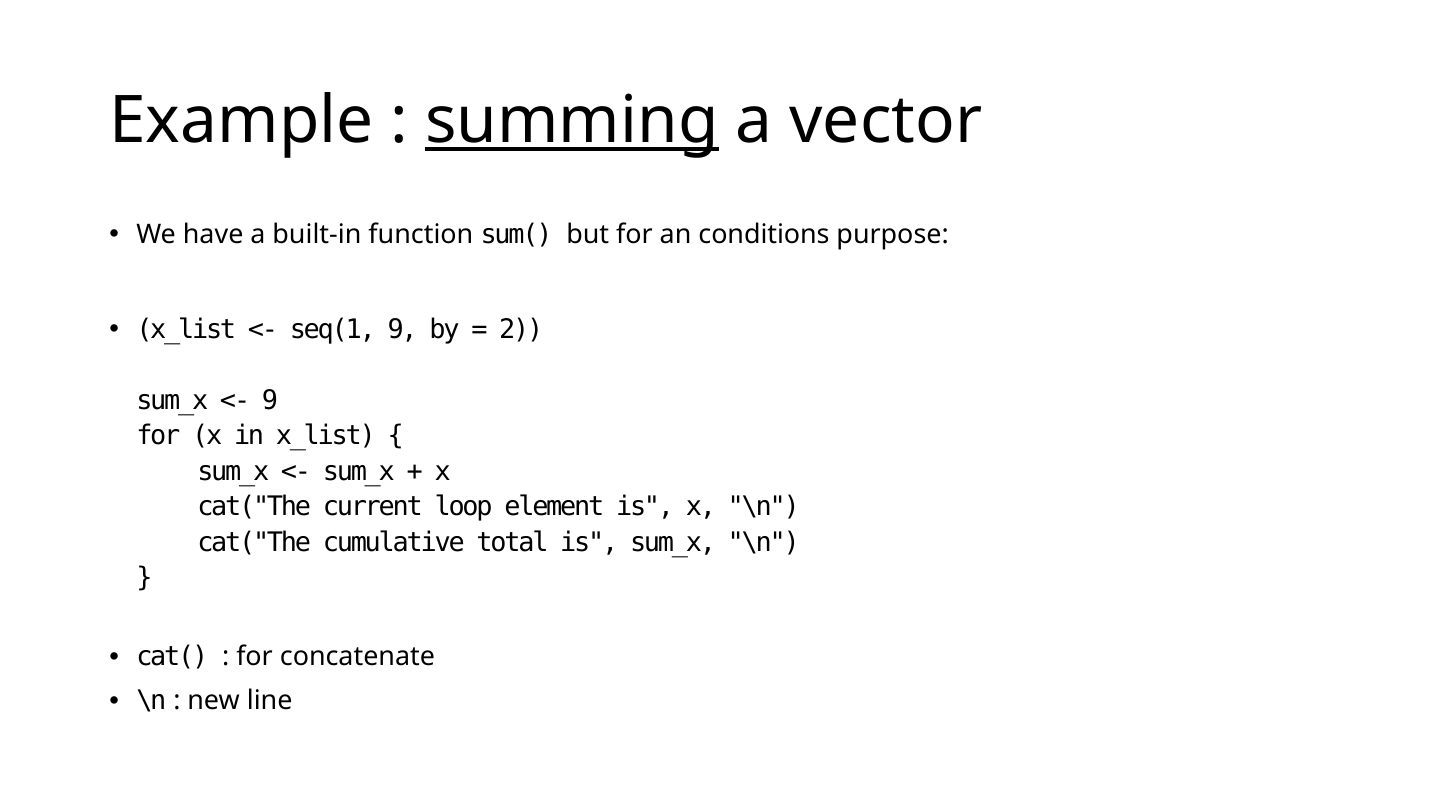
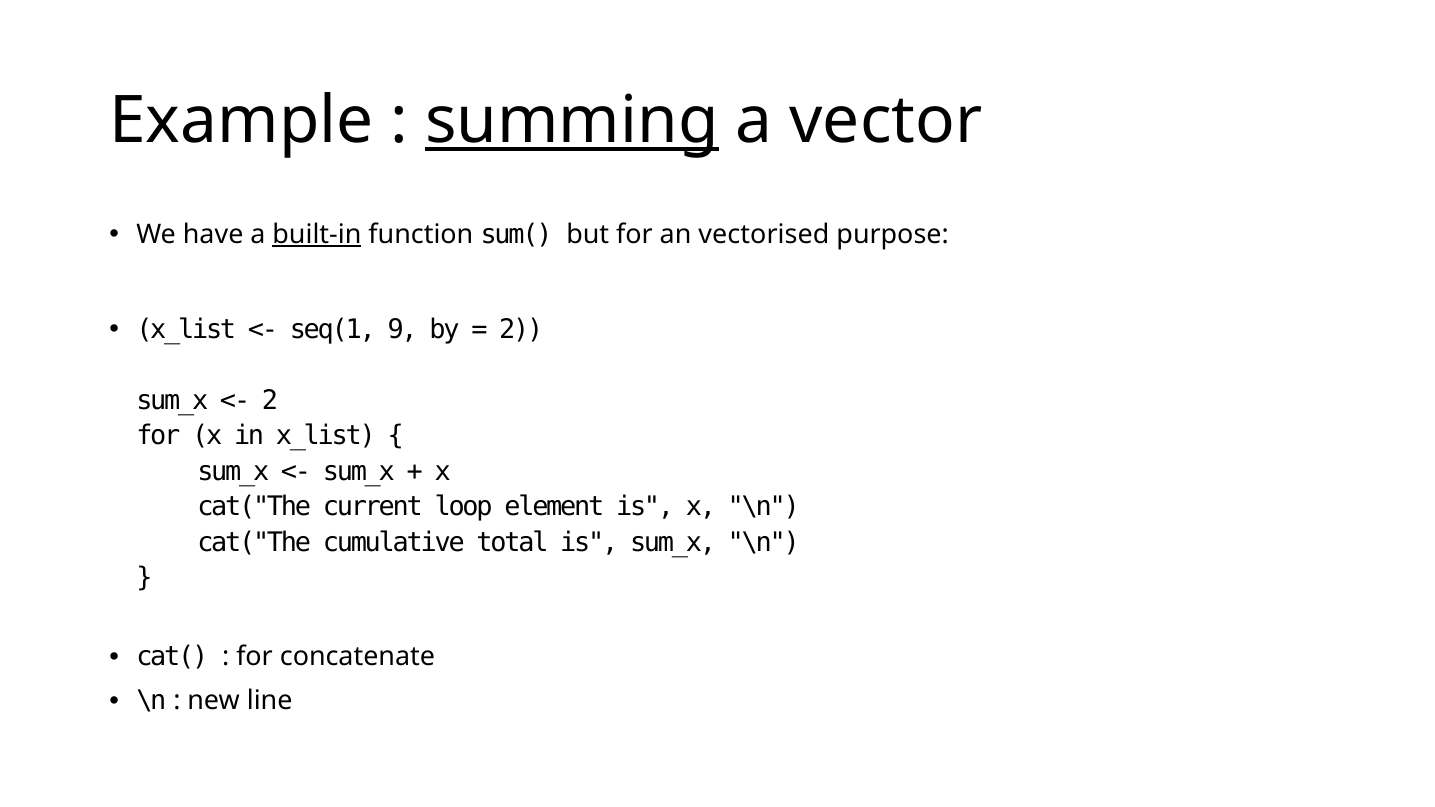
built-in underline: none -> present (317, 235)
conditions: conditions -> vectorised (764, 235)
9: 9 -> 2 (270, 401)
